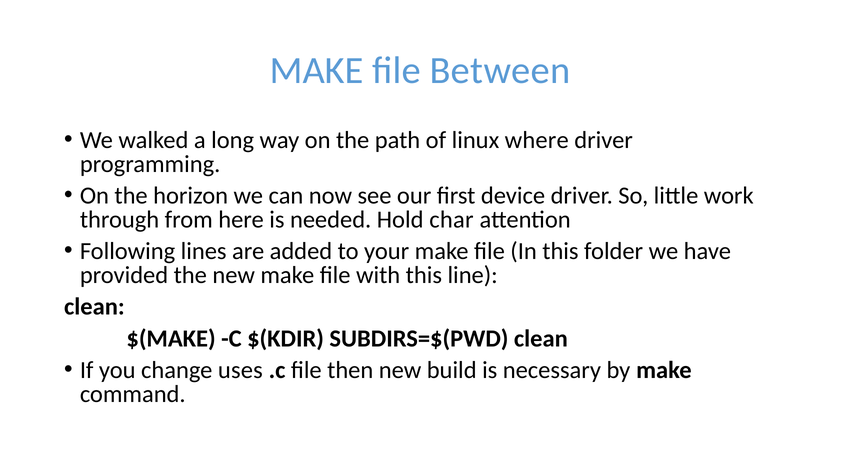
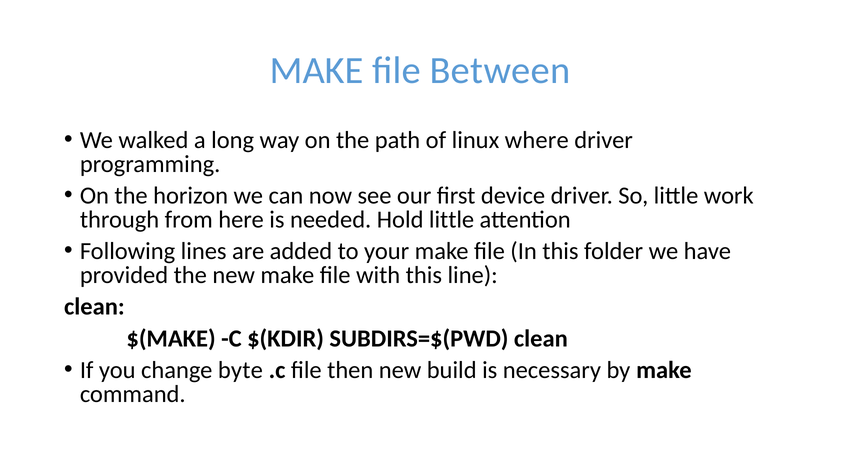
Hold char: char -> little (452, 220)
uses: uses -> byte (240, 370)
